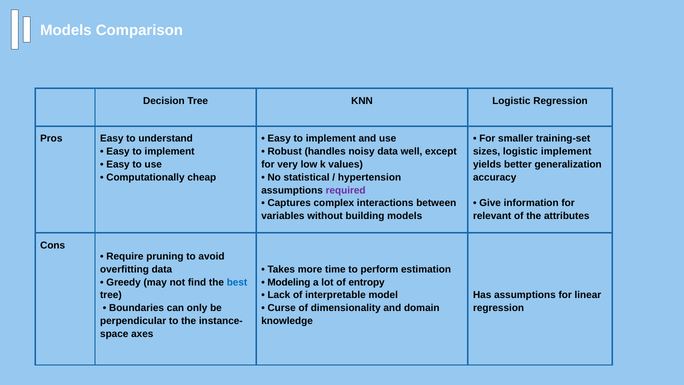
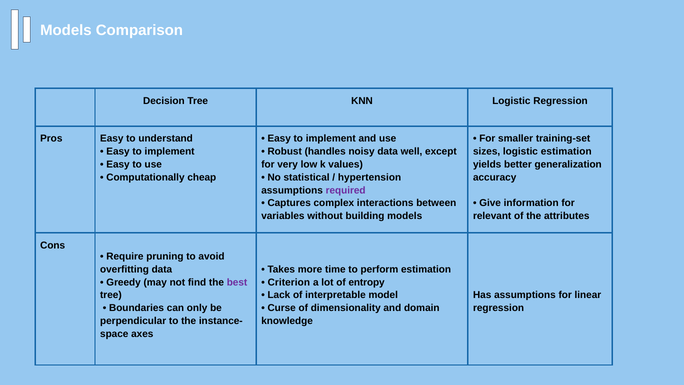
logistic implement: implement -> estimation (566, 151)
best colour: blue -> purple (237, 282)
Modeling: Modeling -> Criterion (289, 282)
